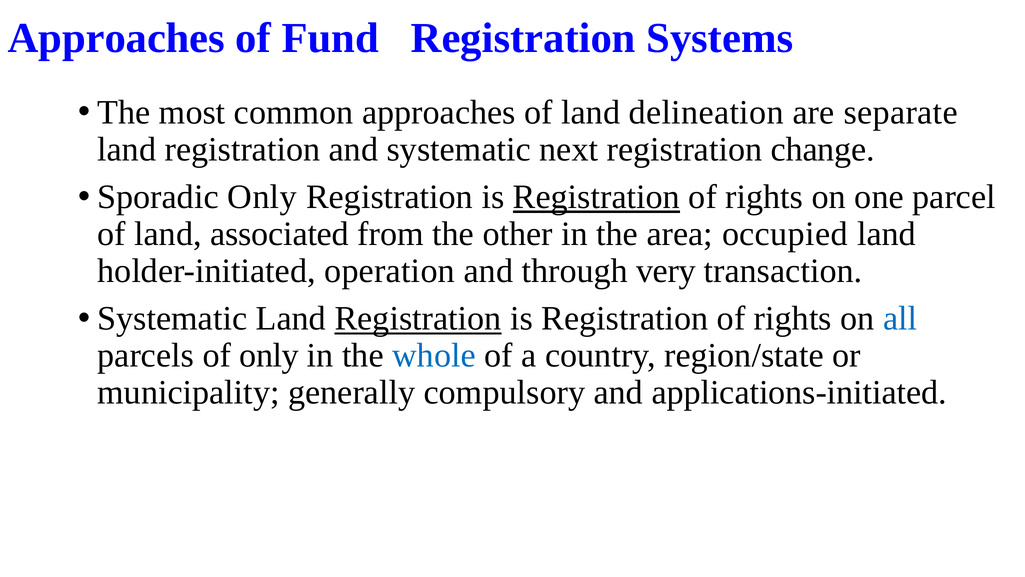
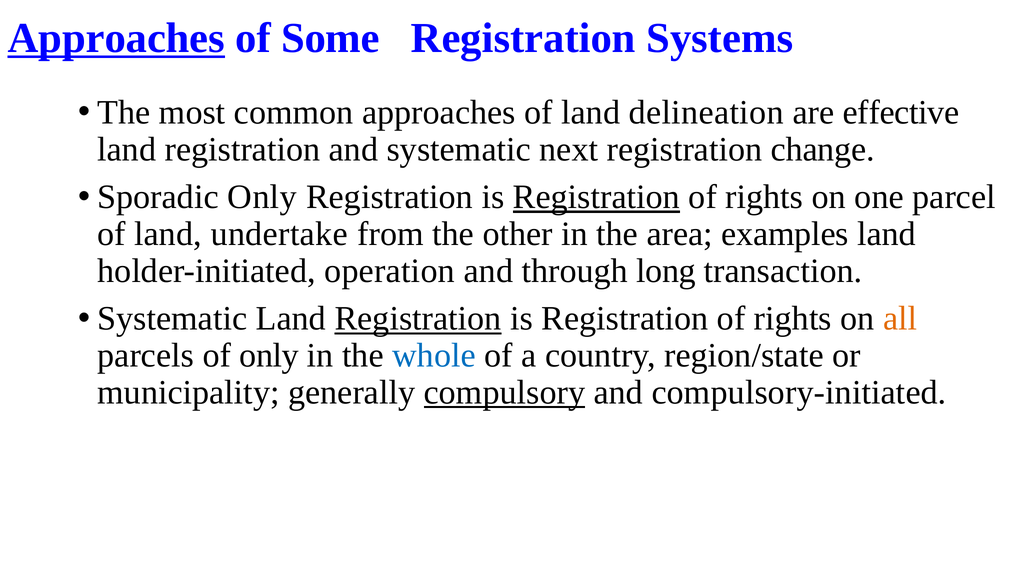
Approaches underline: none -> present (116, 38)
Fund: Fund -> Some (330, 38)
separate: separate -> effective (901, 112)
associated: associated -> undertake (279, 234)
occupied: occupied -> examples (785, 234)
very: very -> long (666, 271)
all colour: blue -> orange (900, 318)
compulsory underline: none -> present (504, 392)
applications-initiated: applications-initiated -> compulsory-initiated (799, 392)
